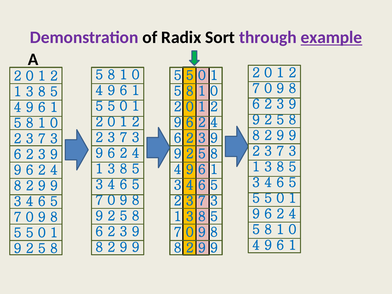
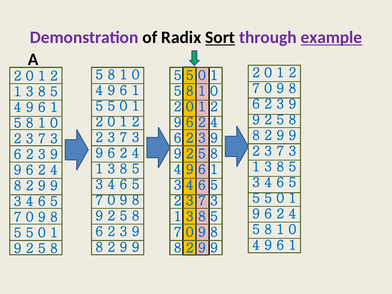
Sort underline: none -> present (220, 37)
